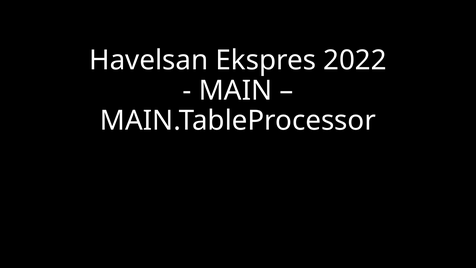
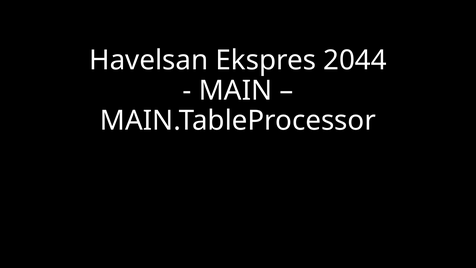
2022: 2022 -> 2044 (355, 60)
